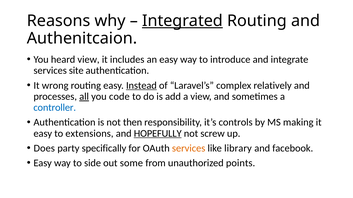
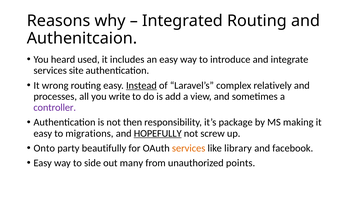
Integrated underline: present -> none (182, 21)
heard view: view -> used (89, 60)
all underline: present -> none (84, 97)
code: code -> write (119, 97)
controller colour: blue -> purple (55, 108)
controls: controls -> package (236, 123)
extensions: extensions -> migrations (89, 134)
Does: Does -> Onto (44, 149)
specifically: specifically -> beautifully (104, 149)
some: some -> many (131, 163)
